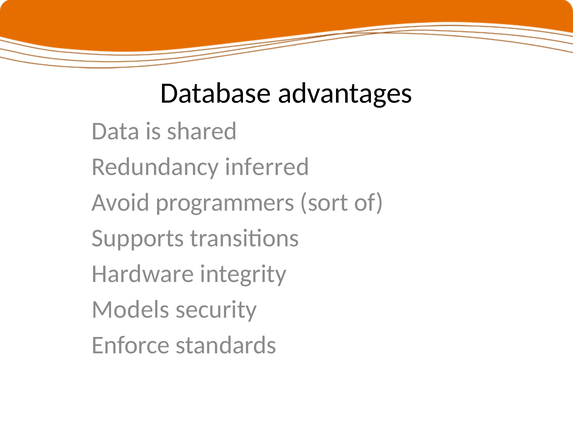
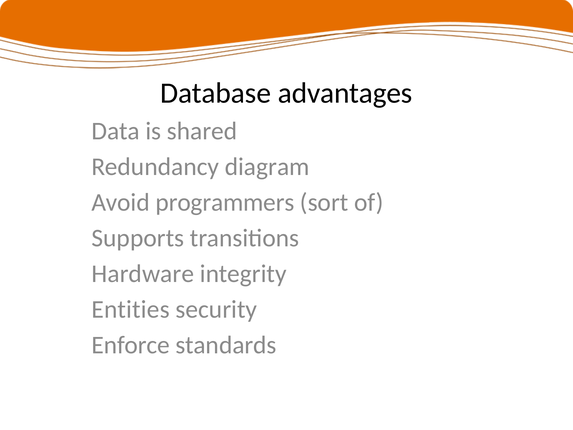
inferred: inferred -> diagram (267, 167)
Models: Models -> Entities (131, 309)
